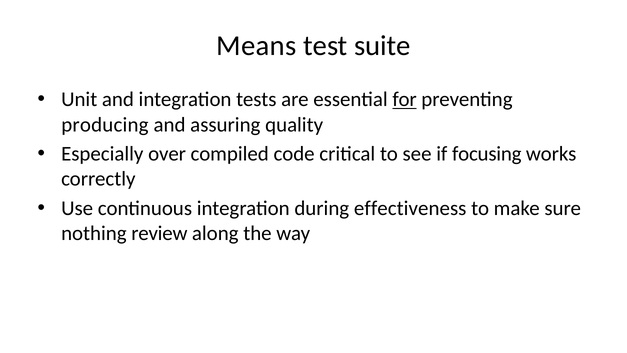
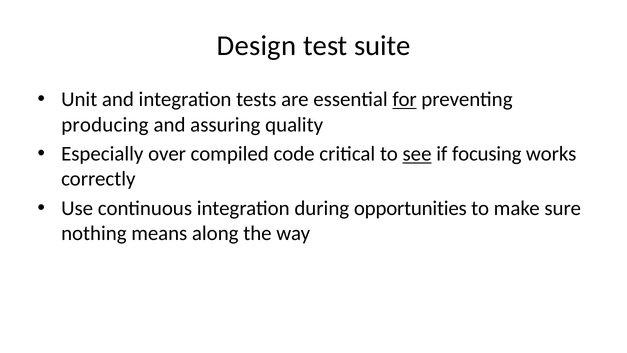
Means: Means -> Design (256, 45)
see underline: none -> present (417, 154)
effectiveness: effectiveness -> opportunities (410, 208)
review: review -> means (159, 233)
